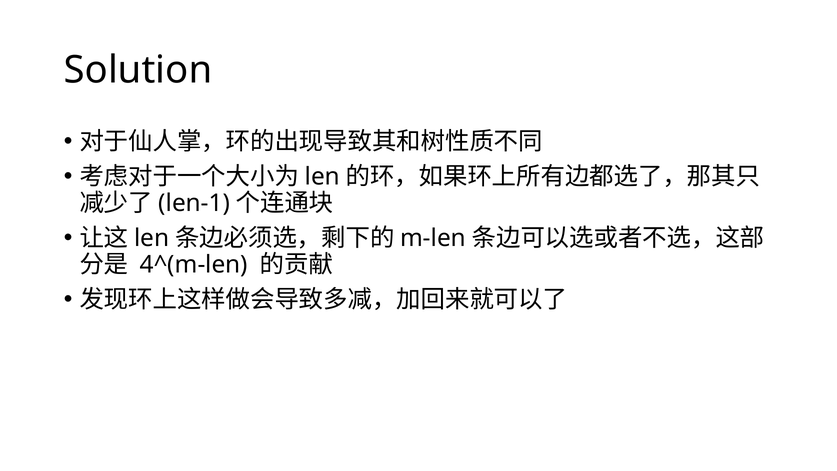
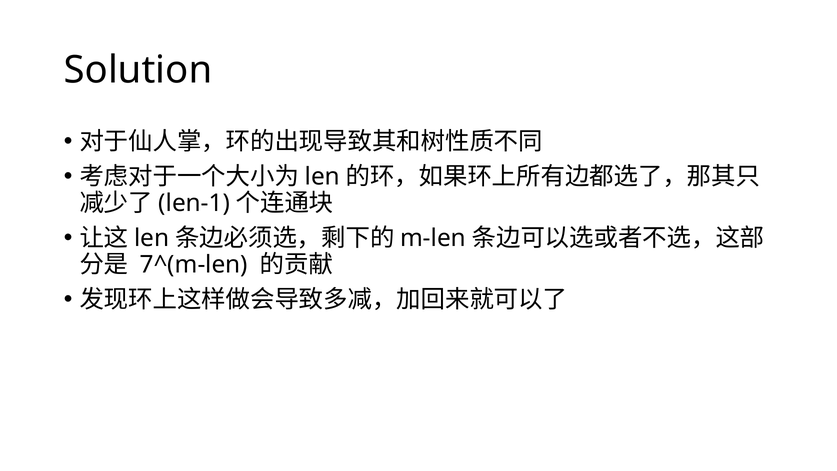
4^(m-len: 4^(m-len -> 7^(m-len (194, 264)
